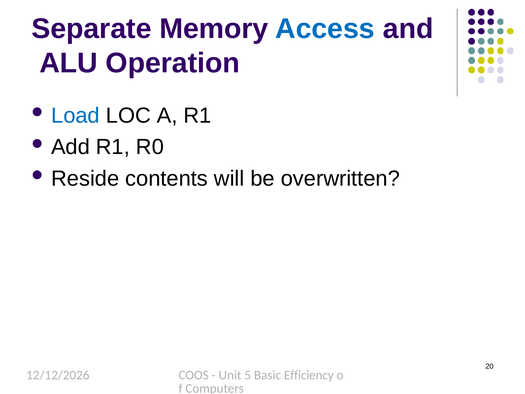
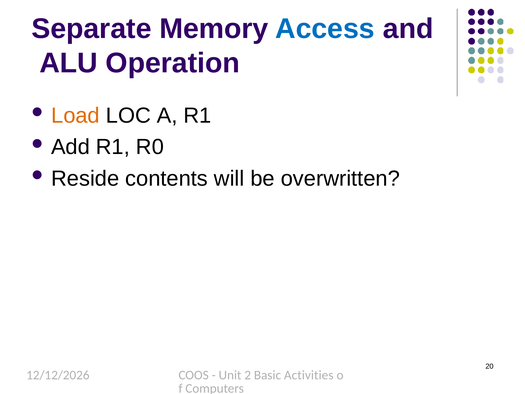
Load colour: blue -> orange (75, 115)
5: 5 -> 2 (248, 375)
Efficiency: Efficiency -> Activities (309, 375)
